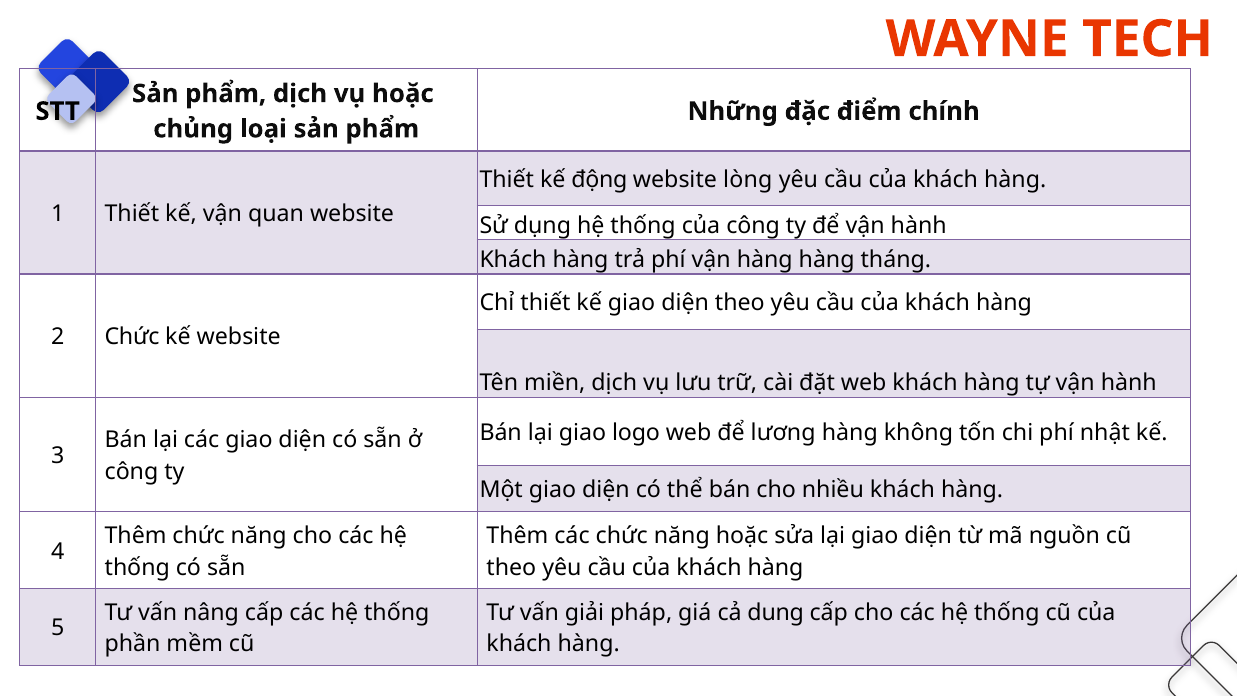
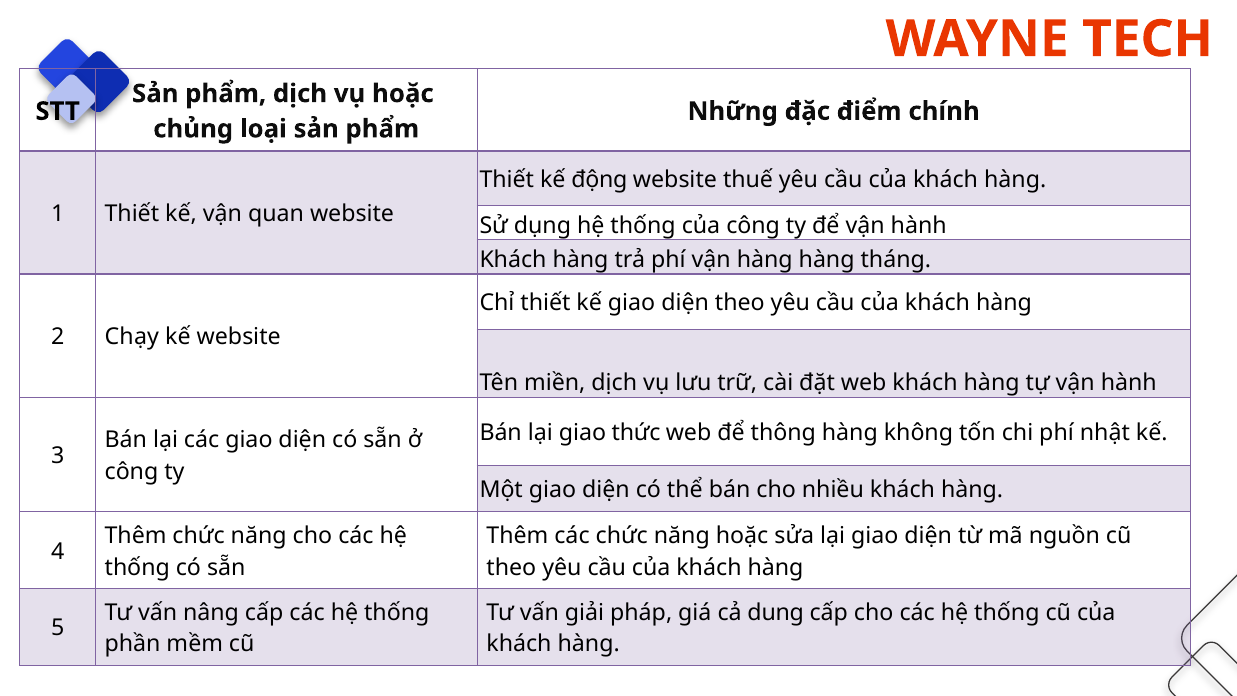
lòng: lòng -> thuế (748, 180)
2 Chức: Chức -> Chạy (132, 337)
logo: logo -> thức (636, 433)
lương: lương -> thông (783, 433)
